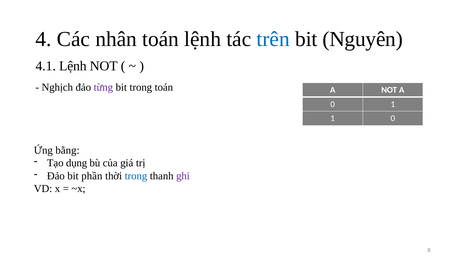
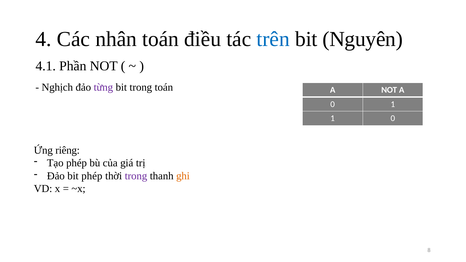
toán lệnh: lệnh -> điều (203, 39)
4.1 Lệnh: Lệnh -> Phần (73, 66)
bằng: bằng -> riêng (68, 150)
Tạo dụng: dụng -> phép (77, 163)
bit phần: phần -> phép (92, 176)
trong colour: blue -> purple (136, 176)
ghi colour: purple -> orange (183, 176)
